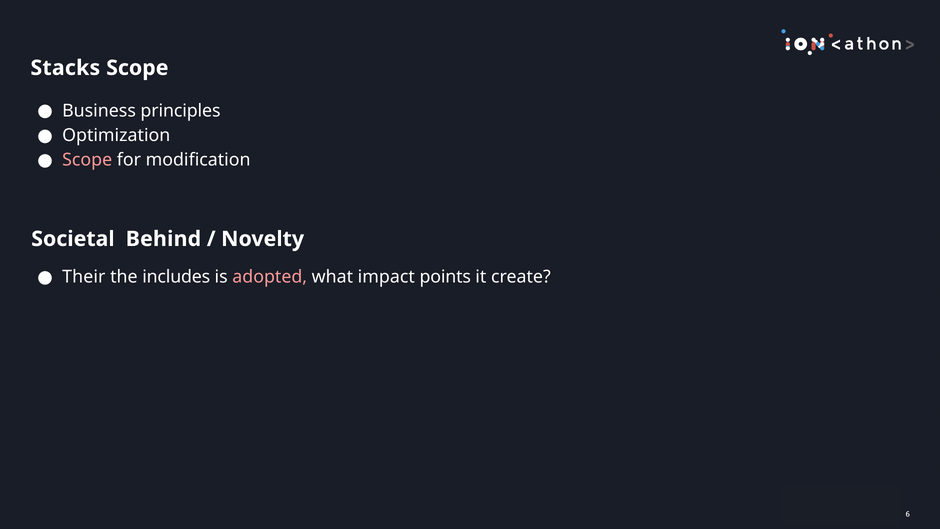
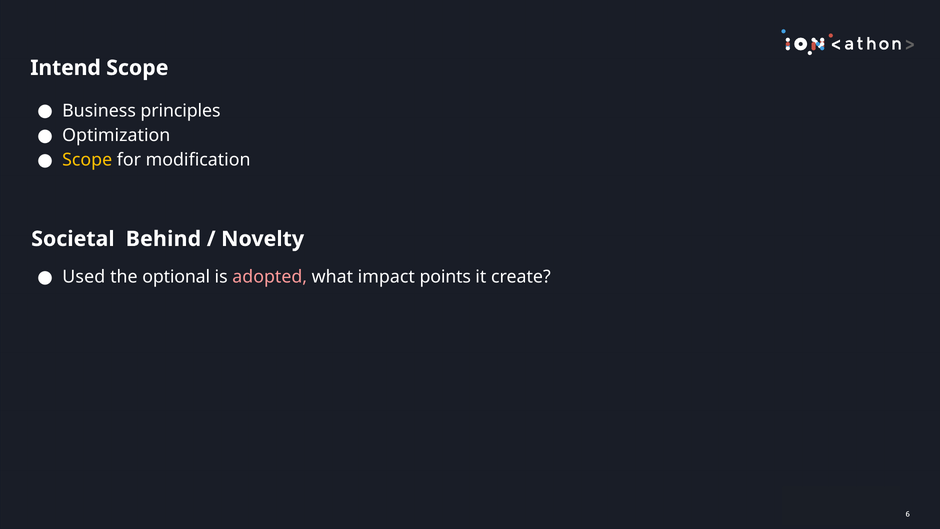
Stacks: Stacks -> Intend (66, 68)
Scope colour: pink -> yellow (87, 160)
Their: Their -> Used (84, 277)
includes: includes -> optional (176, 277)
